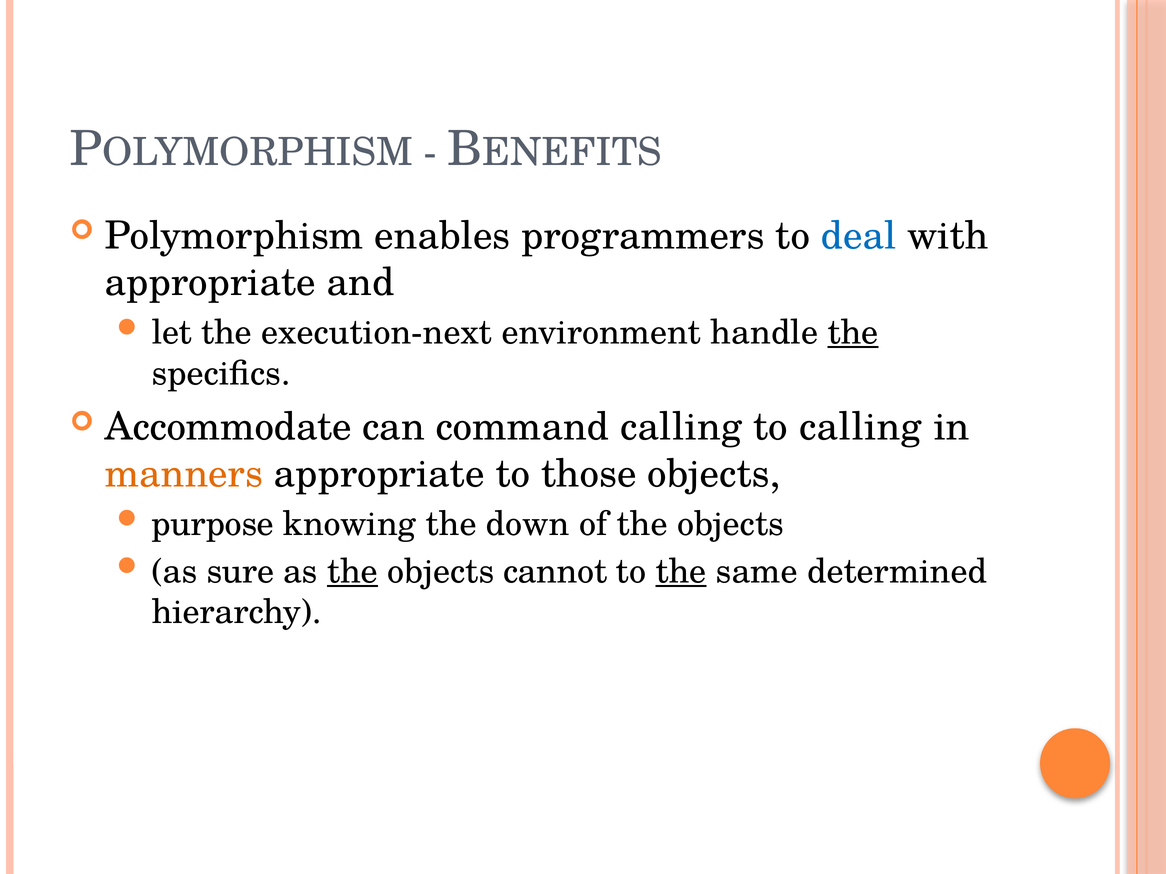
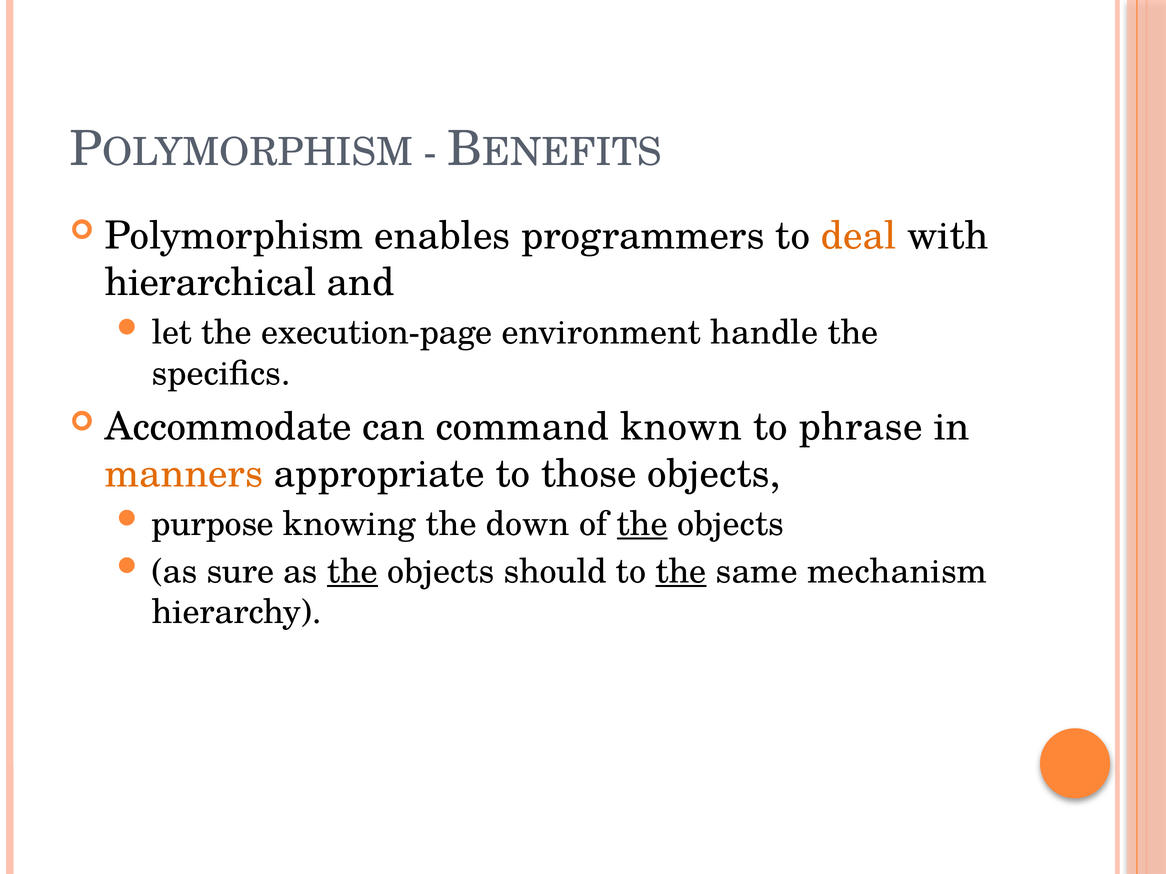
deal colour: blue -> orange (859, 236)
appropriate: appropriate -> hierarchical (211, 283)
execution-next: execution-next -> execution-page (377, 333)
the underline: present -> none (853, 333)
command calling: calling -> known (681, 427)
to calling: calling -> phrase (861, 427)
the underline: none -> present (642, 524)
cannot: cannot -> should (555, 572)
determined: determined -> mechanism (897, 572)
